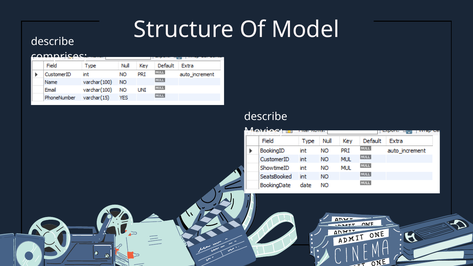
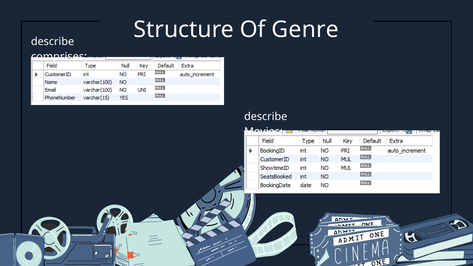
Model: Model -> Genre (305, 29)
